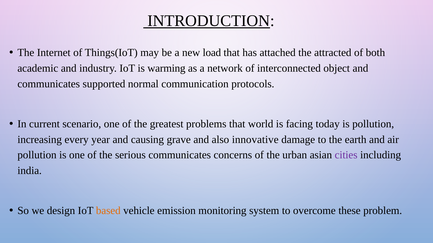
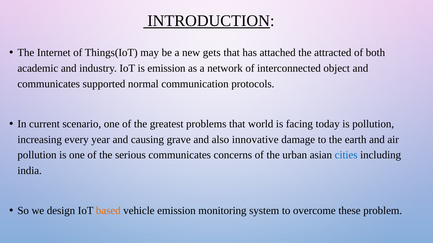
load: load -> gets (212, 53)
is warming: warming -> emission (166, 68)
cities colour: purple -> blue (346, 155)
